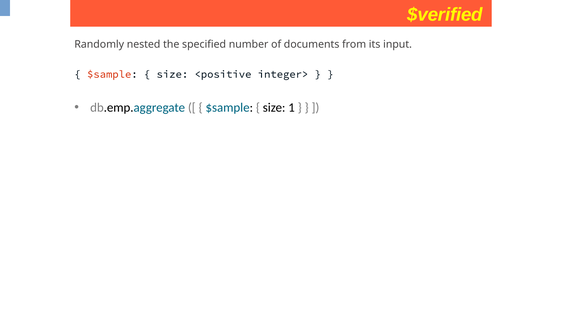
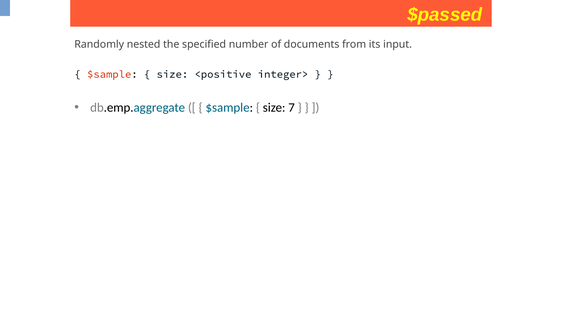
$verified: $verified -> $passed (445, 15)
1: 1 -> 7 (292, 108)
